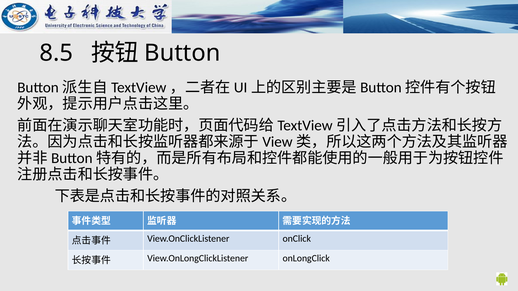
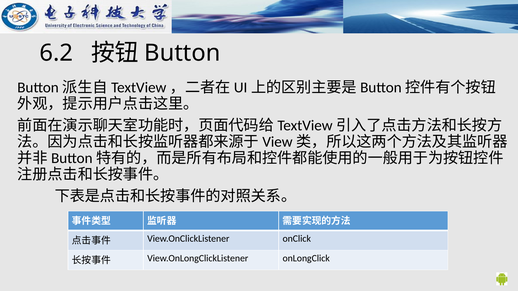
8.5: 8.5 -> 6.2 (56, 53)
